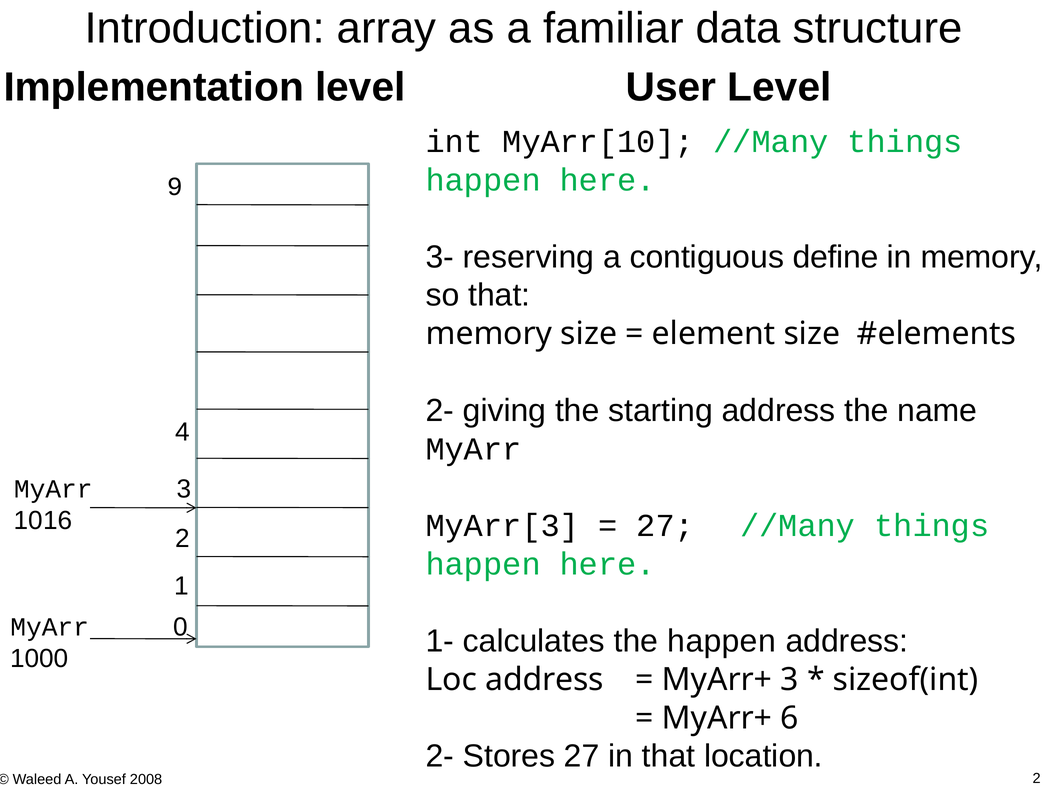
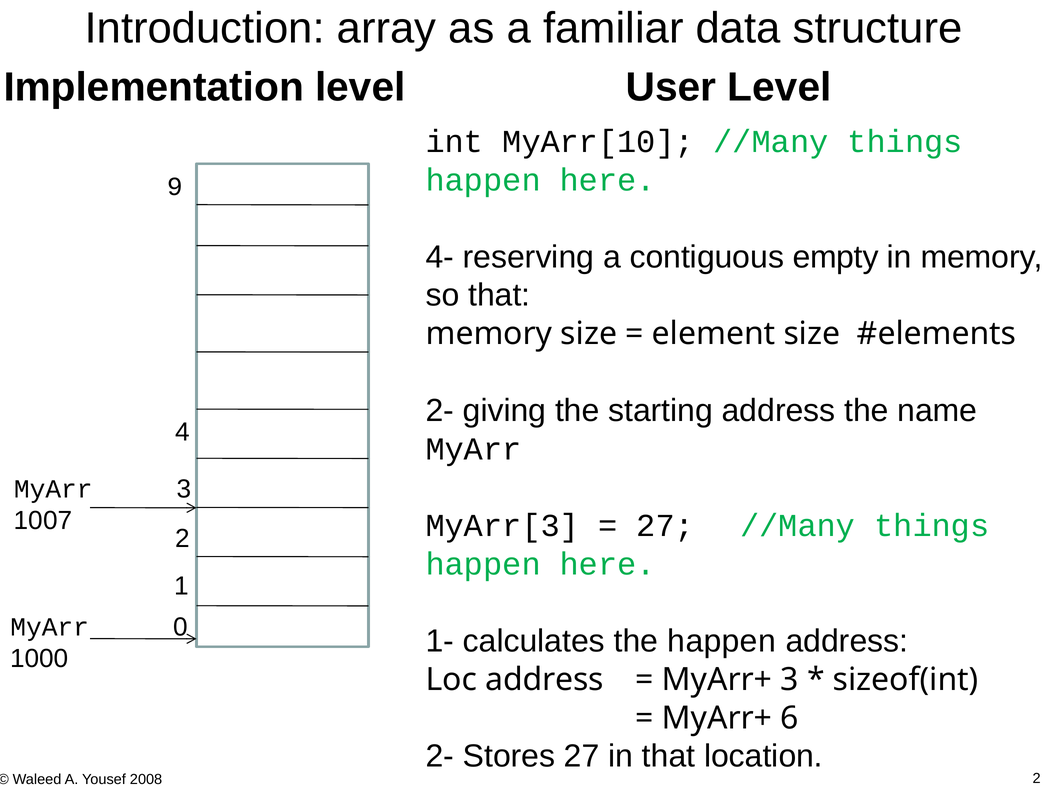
3-: 3- -> 4- (440, 257)
define: define -> empty (836, 257)
1016: 1016 -> 1007 (43, 520)
